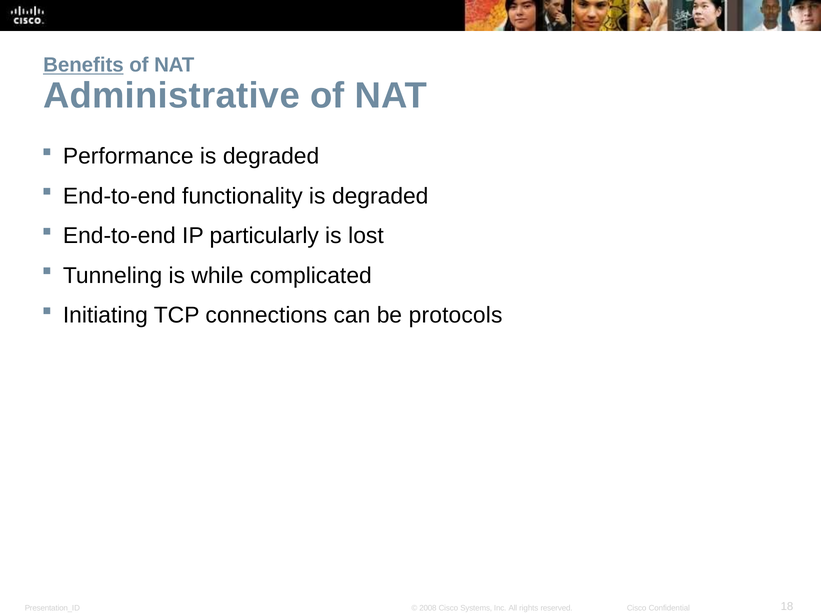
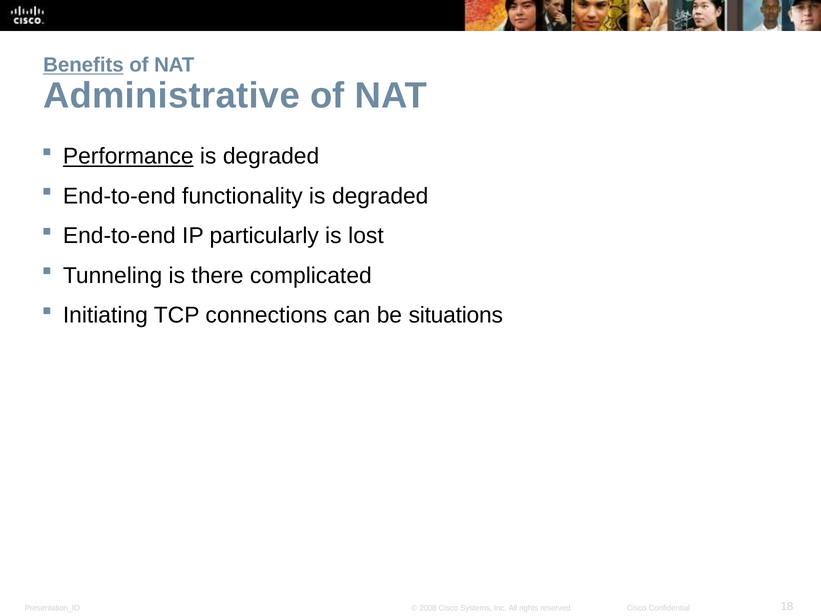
Performance underline: none -> present (128, 156)
while: while -> there (217, 275)
protocols: protocols -> situations (456, 315)
